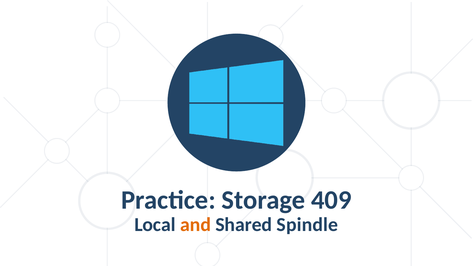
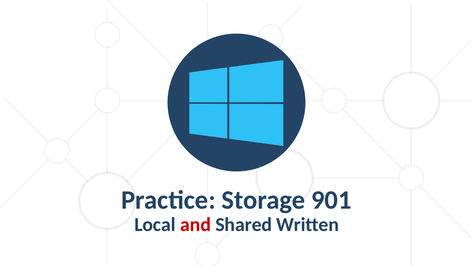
409: 409 -> 901 (331, 200)
and colour: orange -> red (196, 225)
Spindle: Spindle -> Written (308, 225)
